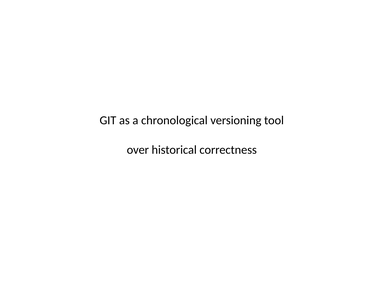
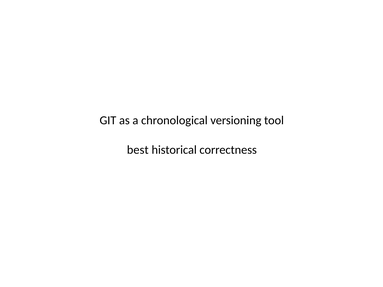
over: over -> best (138, 150)
